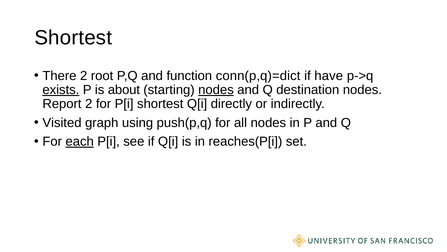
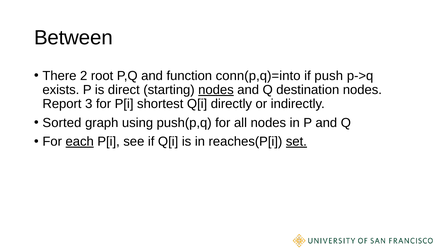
Shortest: Shortest -> Between (73, 38)
conn(p,q)=dict: conn(p,q)=dict -> conn(p,q)=into (258, 76)
have: have -> push (329, 76)
exists underline: present -> none (61, 90)
about: about -> direct (124, 90)
Report 2: 2 -> 3 (89, 104)
Visited: Visited -> Sorted (62, 122)
set underline: none -> present (296, 141)
